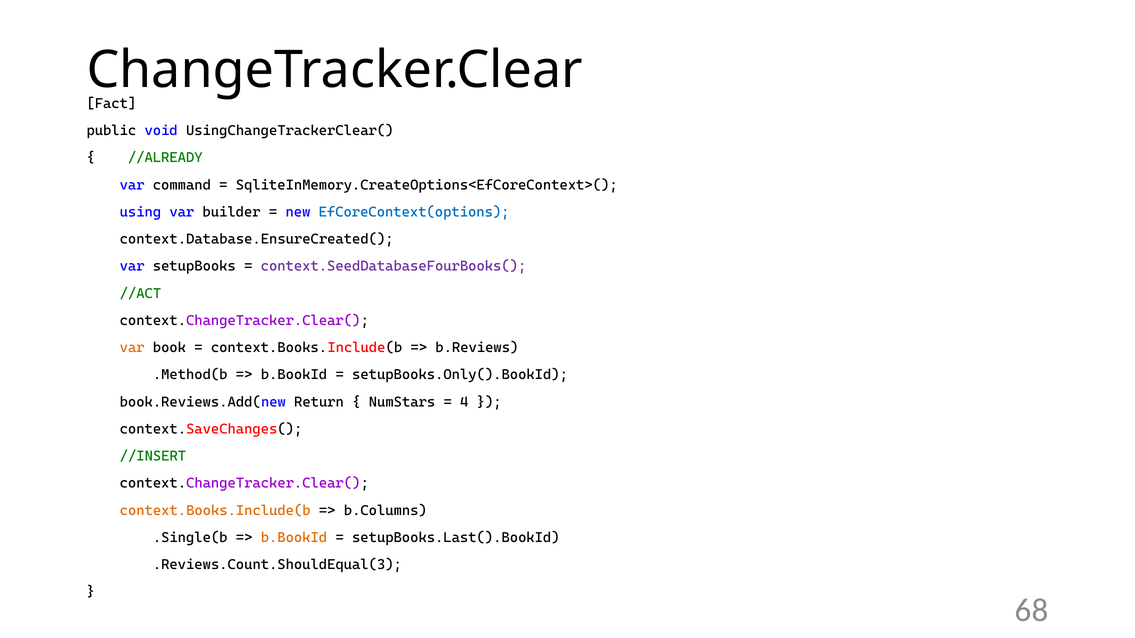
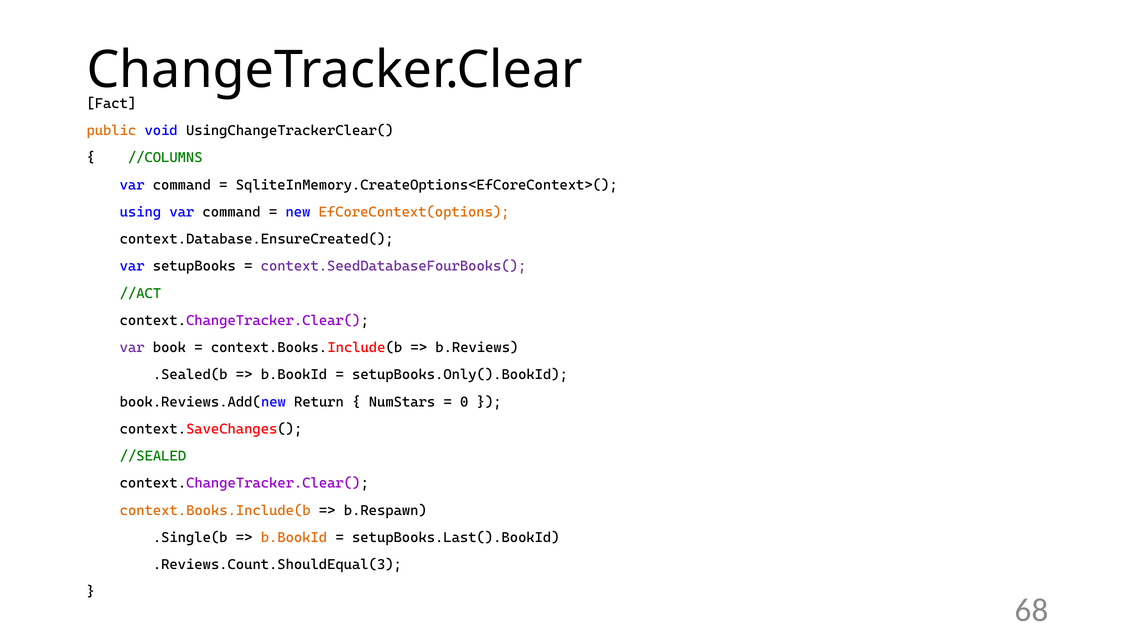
public colour: black -> orange (111, 131)
//ALREADY: //ALREADY -> //COLUMNS (165, 158)
using var builder: builder -> command (232, 212)
EfCoreContext(options colour: blue -> orange (414, 212)
var colour: orange -> purple (132, 348)
.Method(b: .Method(b -> .Sealed(b (190, 375)
4: 4 -> 0 (464, 402)
//INSERT: //INSERT -> //SEALED (153, 456)
b.Columns: b.Columns -> b.Respawn (385, 511)
